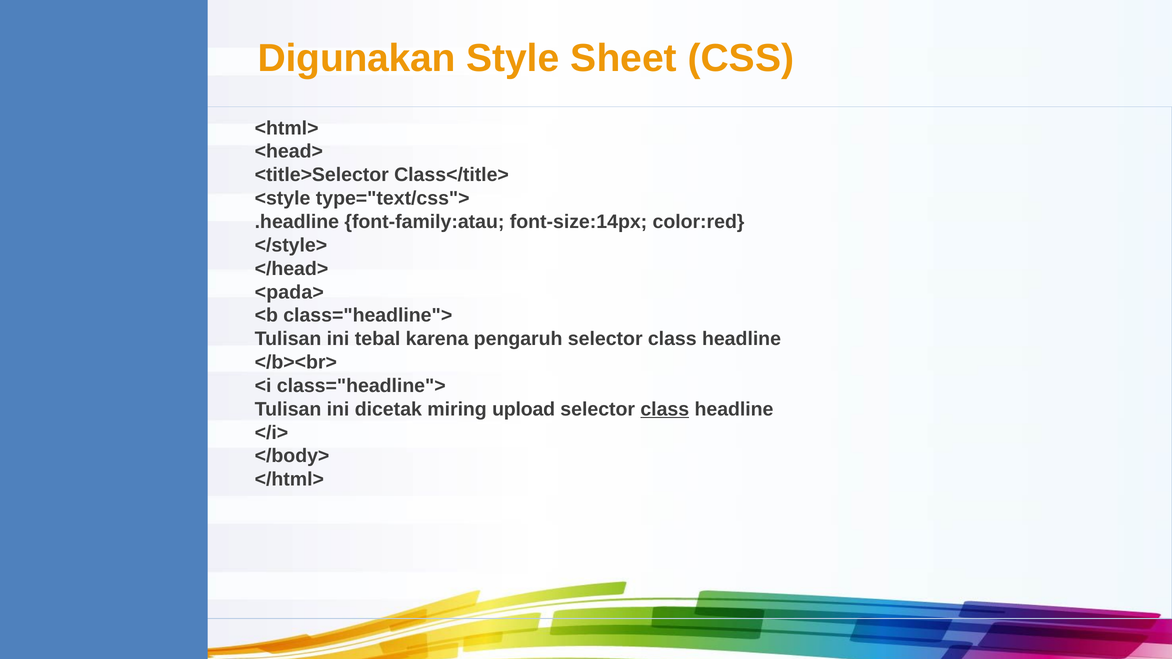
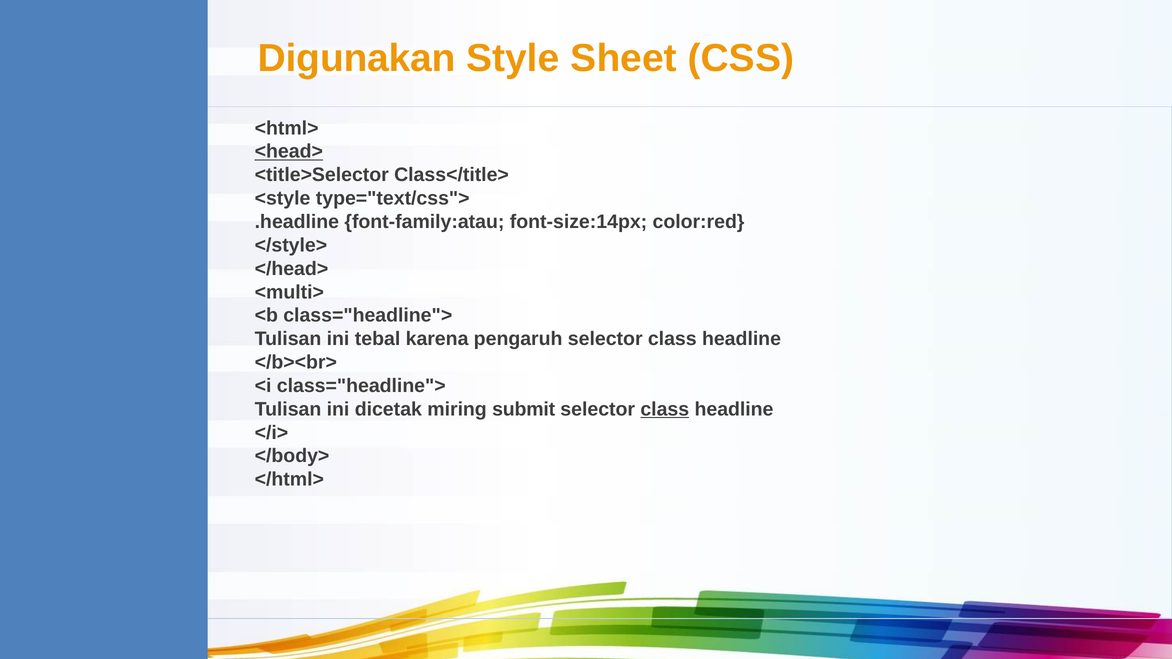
<head> underline: none -> present (289, 152)
<pada>: <pada> -> <multi> (289, 292)
upload: upload -> submit (524, 409)
